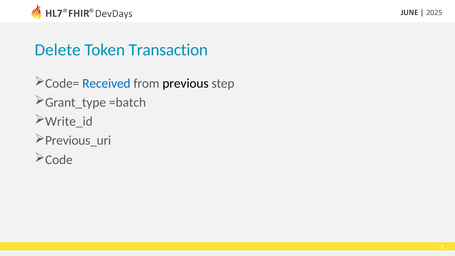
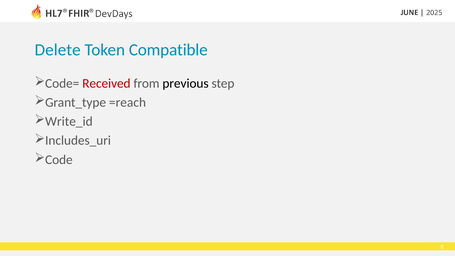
Transaction: Transaction -> Compatible (168, 50)
Received colour: blue -> red (106, 83)
=batch: =batch -> =reach (127, 102)
Previous_uri: Previous_uri -> Includes_uri (78, 141)
